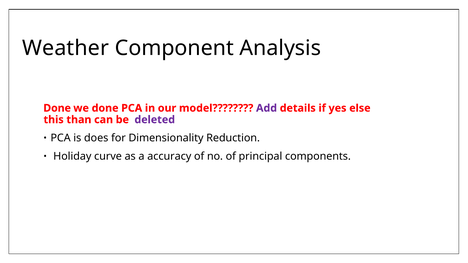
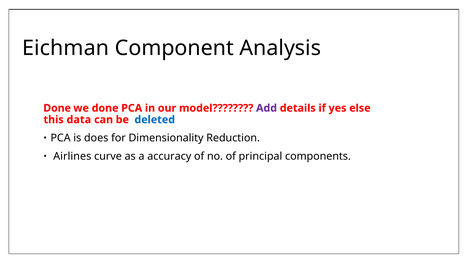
Weather: Weather -> Eichman (66, 48)
than: than -> data (79, 120)
deleted colour: purple -> blue (155, 120)
Holiday: Holiday -> Airlines (72, 157)
